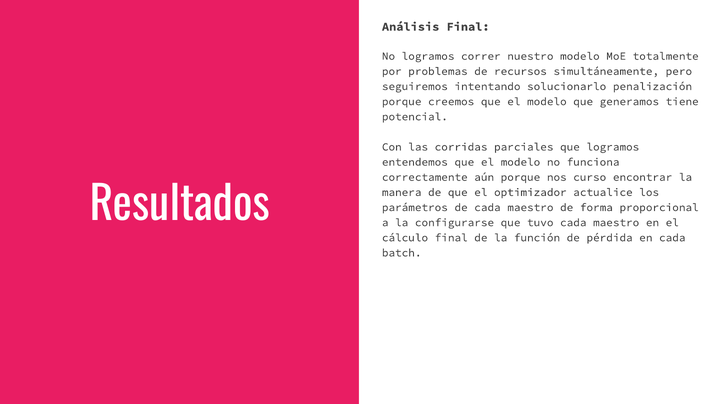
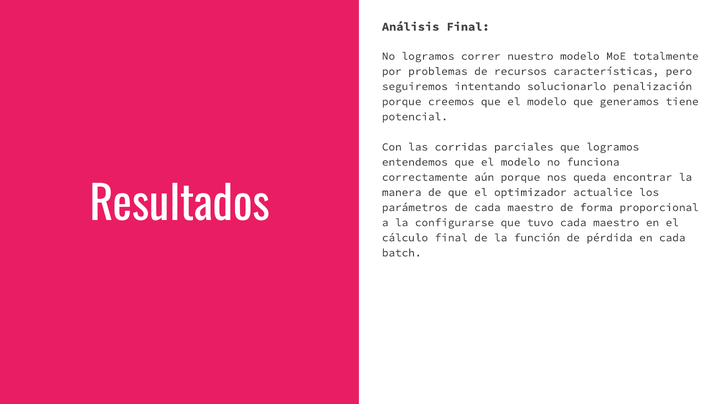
simultáneamente: simultáneamente -> características (606, 71)
curso: curso -> queda (590, 177)
